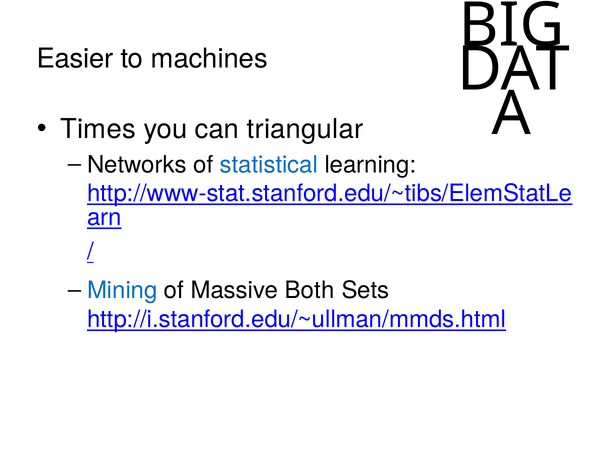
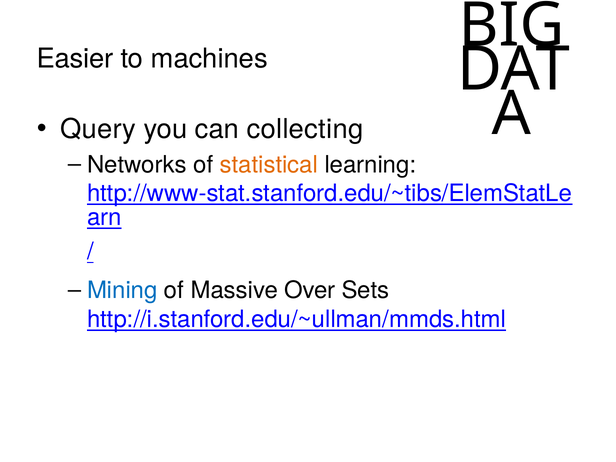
Times: Times -> Query (98, 129)
triangular: triangular -> collecting (305, 129)
statistical colour: blue -> orange (269, 165)
Both: Both -> Over (310, 291)
